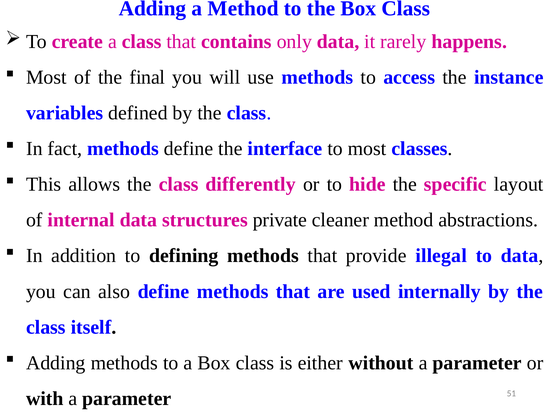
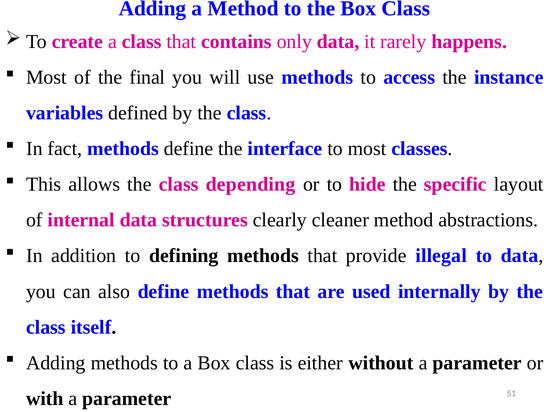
differently: differently -> depending (251, 184)
private: private -> clearly (280, 220)
